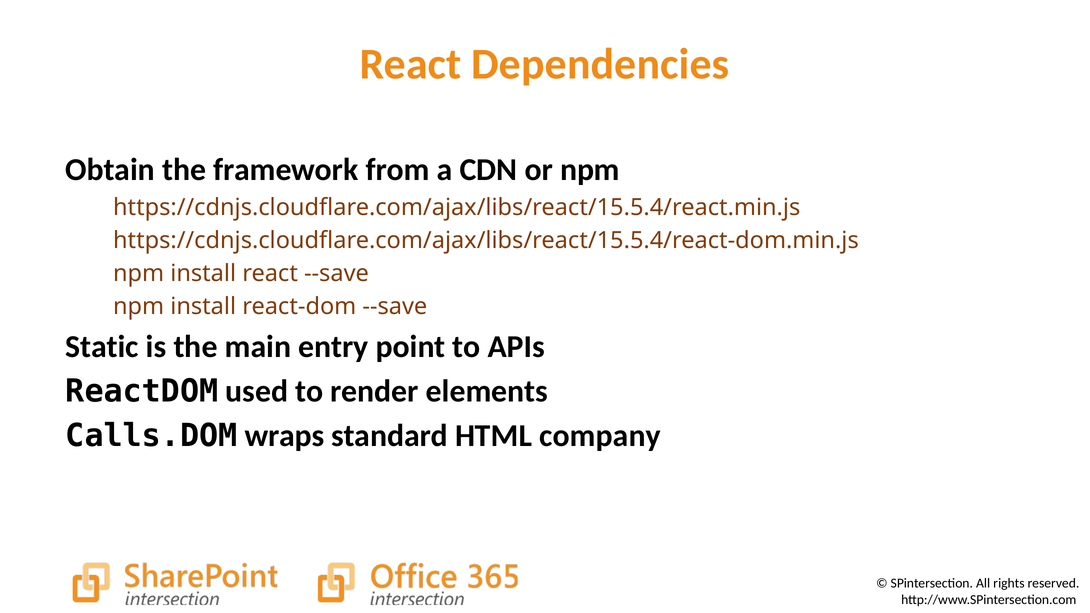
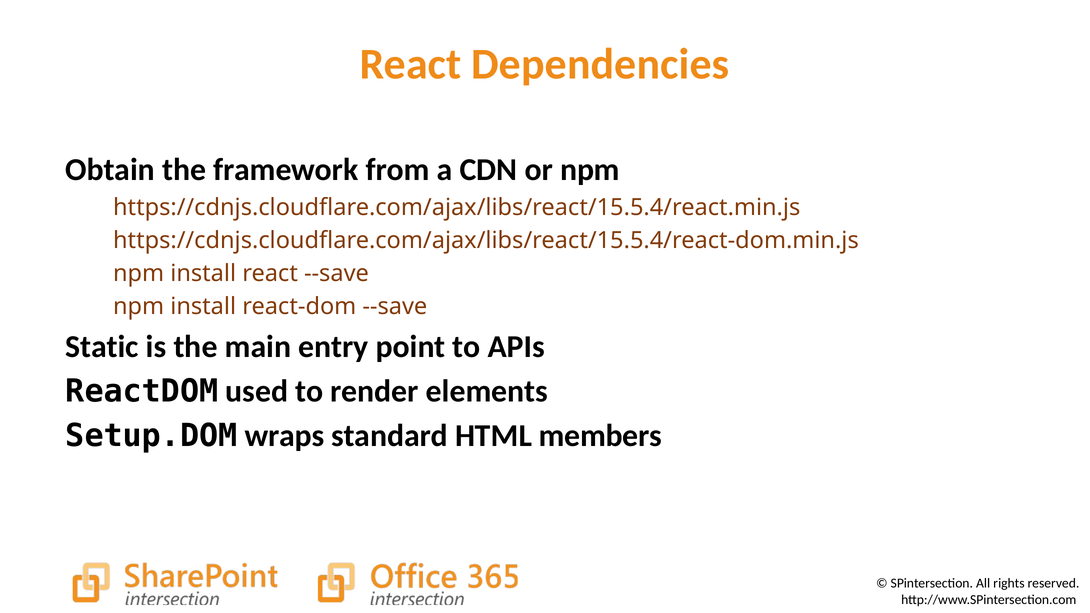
Calls.DOM: Calls.DOM -> Setup.DOM (151, 436)
company: company -> members (600, 436)
